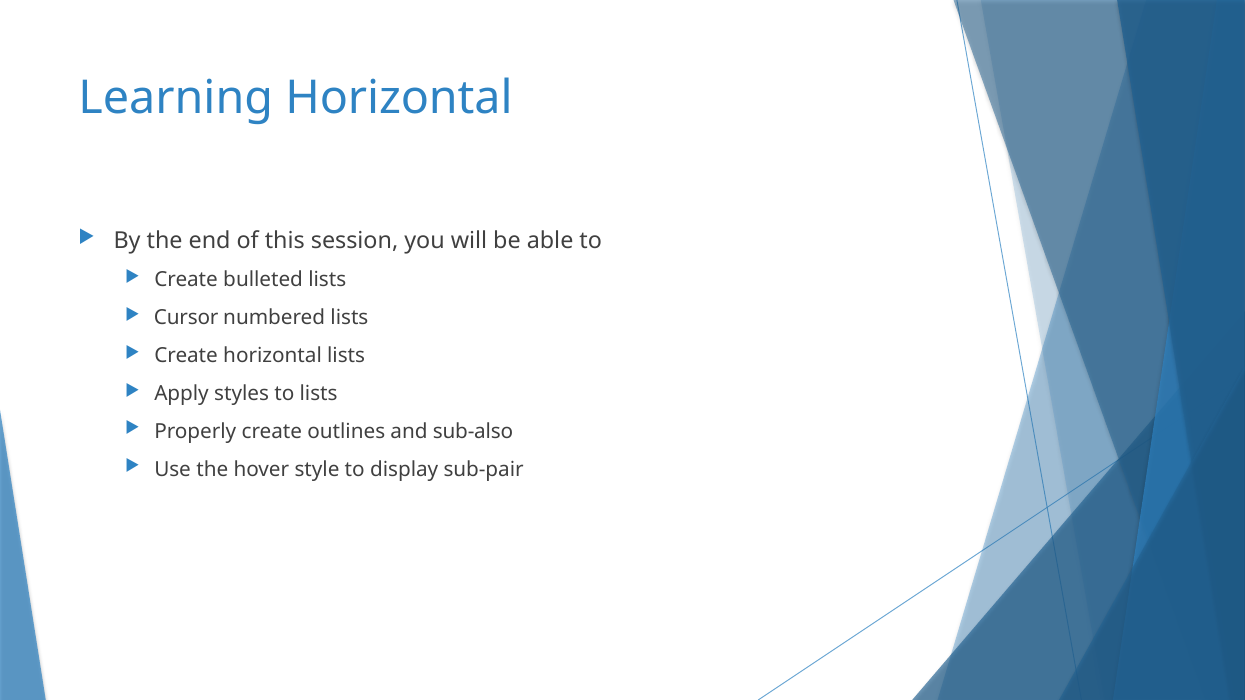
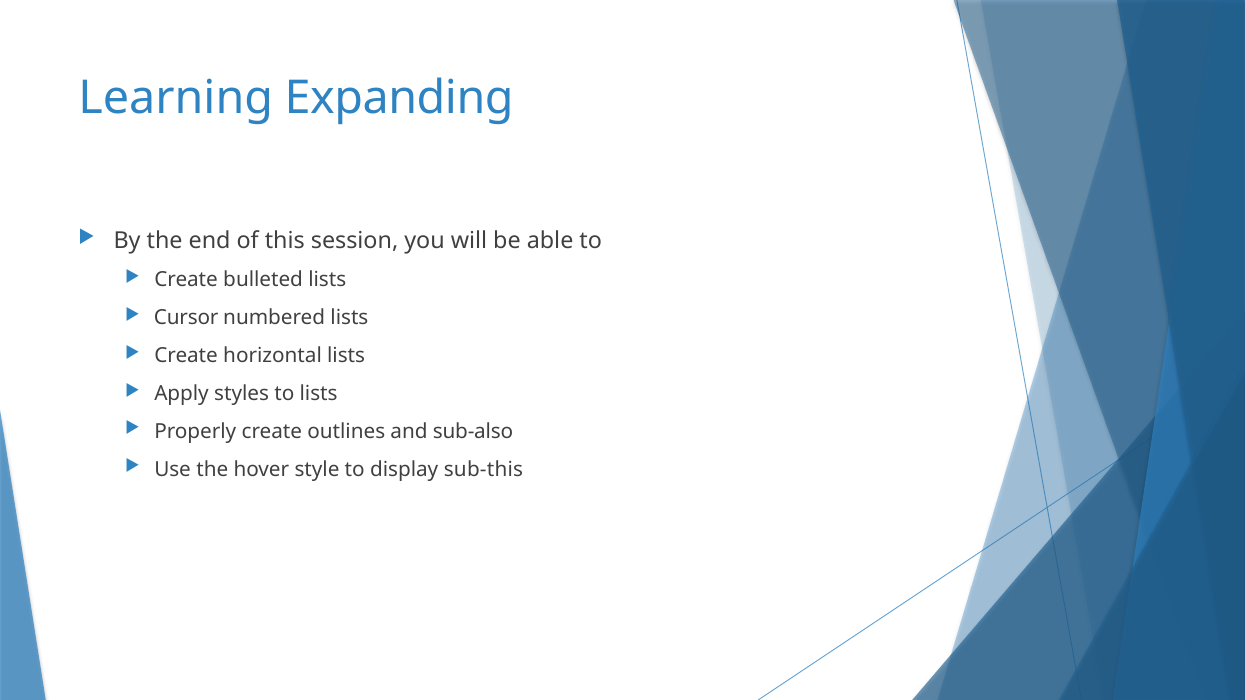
Learning Horizontal: Horizontal -> Expanding (399, 98)
sub-pair: sub-pair -> sub-this (483, 470)
